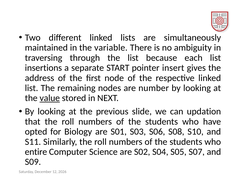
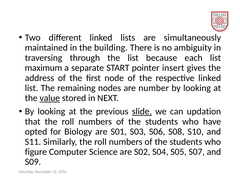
variable: variable -> building (111, 48)
insertions: insertions -> maximum (43, 68)
slide underline: none -> present (142, 112)
entire: entire -> figure (36, 152)
